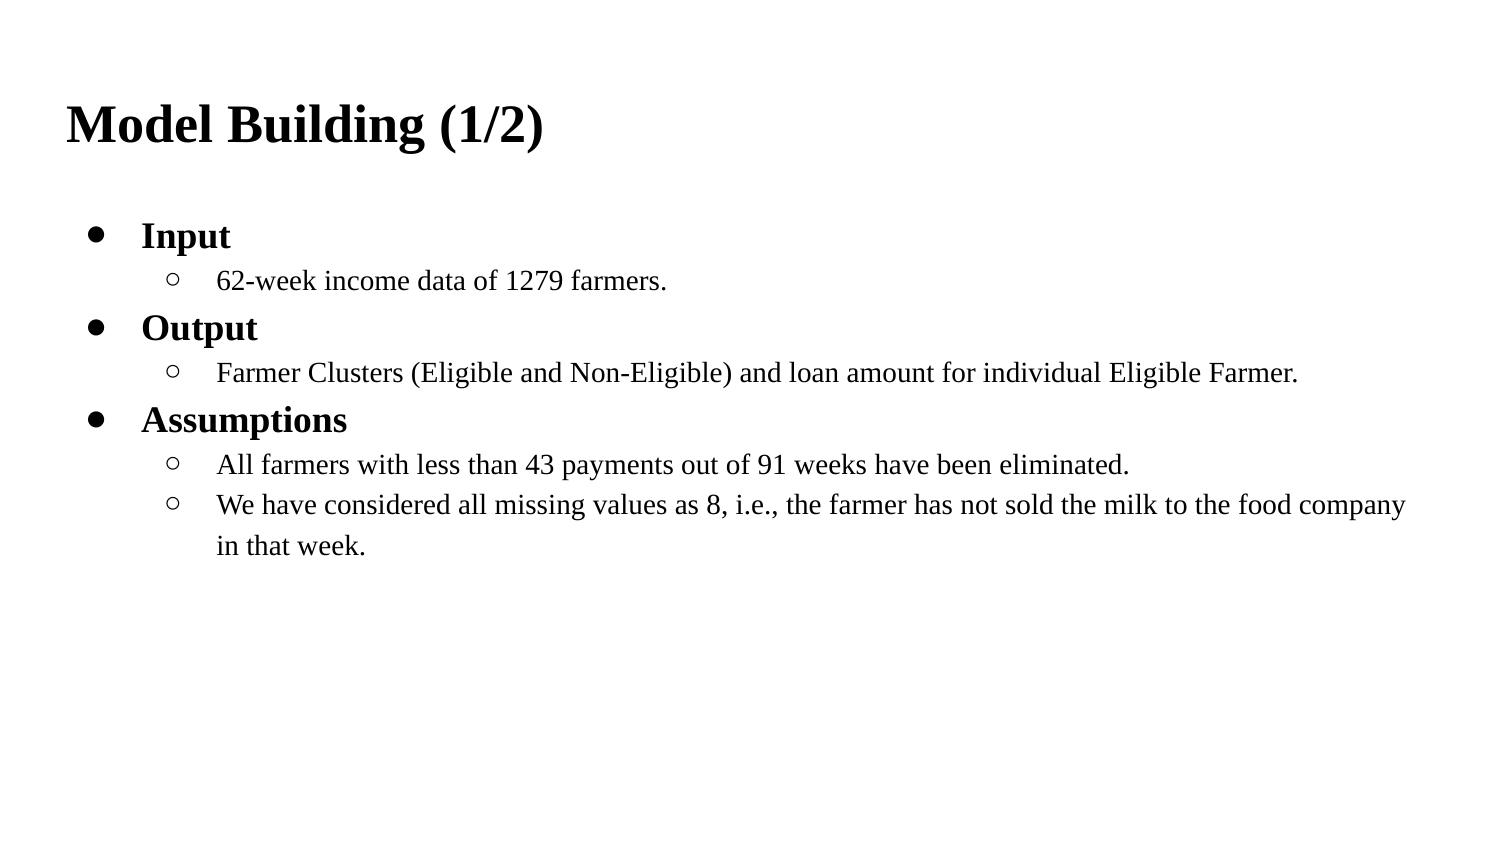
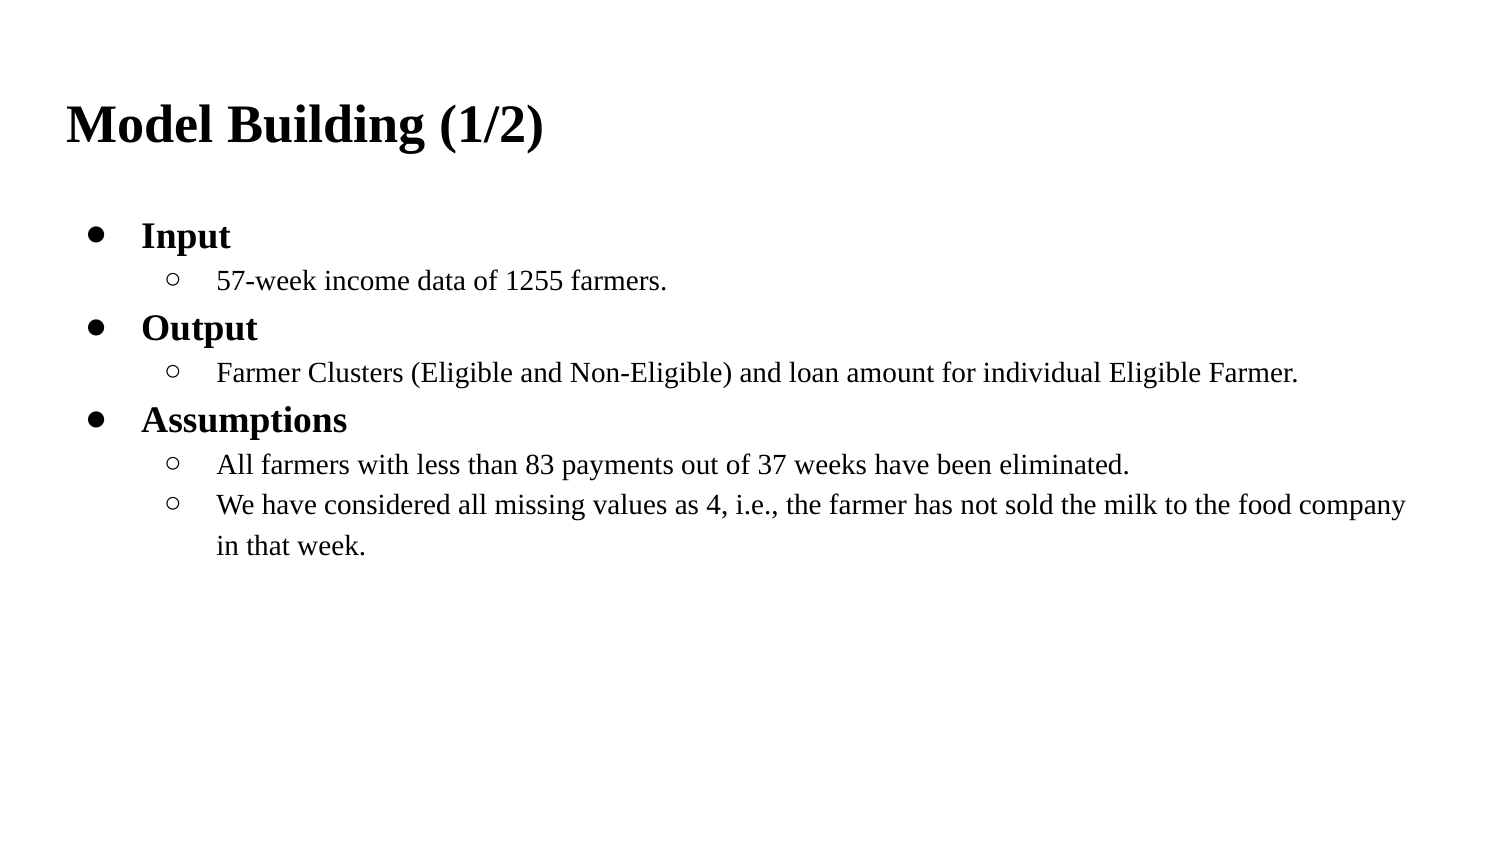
62-week: 62-week -> 57-week (267, 281)
1279: 1279 -> 1255 (534, 281)
43: 43 -> 83 (540, 465)
91: 91 -> 37 (772, 465)
8: 8 -> 4 (717, 505)
